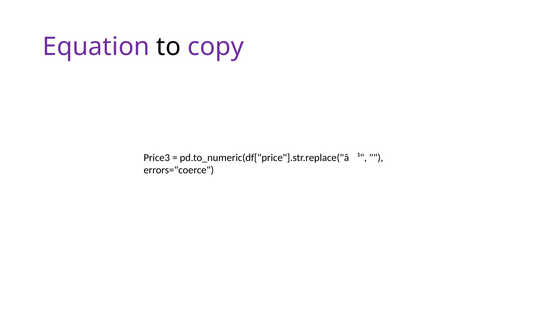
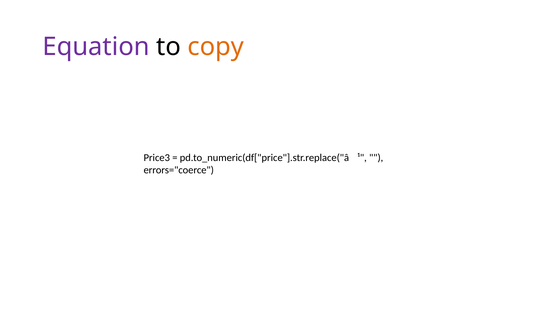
copy colour: purple -> orange (216, 47)
